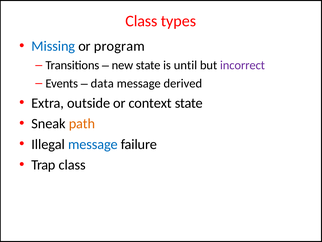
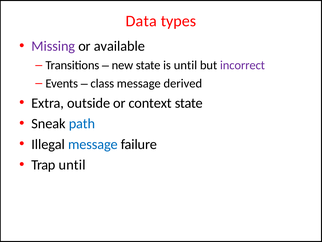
Class: Class -> Data (141, 21)
Missing colour: blue -> purple (53, 46)
program: program -> available (119, 46)
data: data -> class (102, 83)
path colour: orange -> blue (82, 123)
Trap class: class -> until (72, 165)
